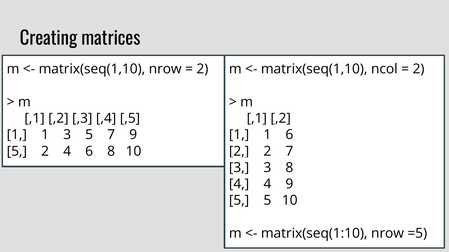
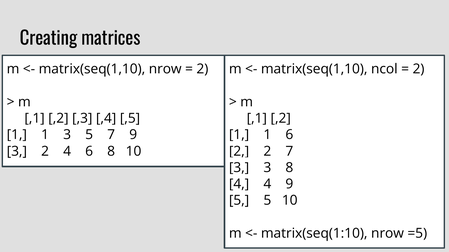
5: 5 -> 3 (17, 152)
